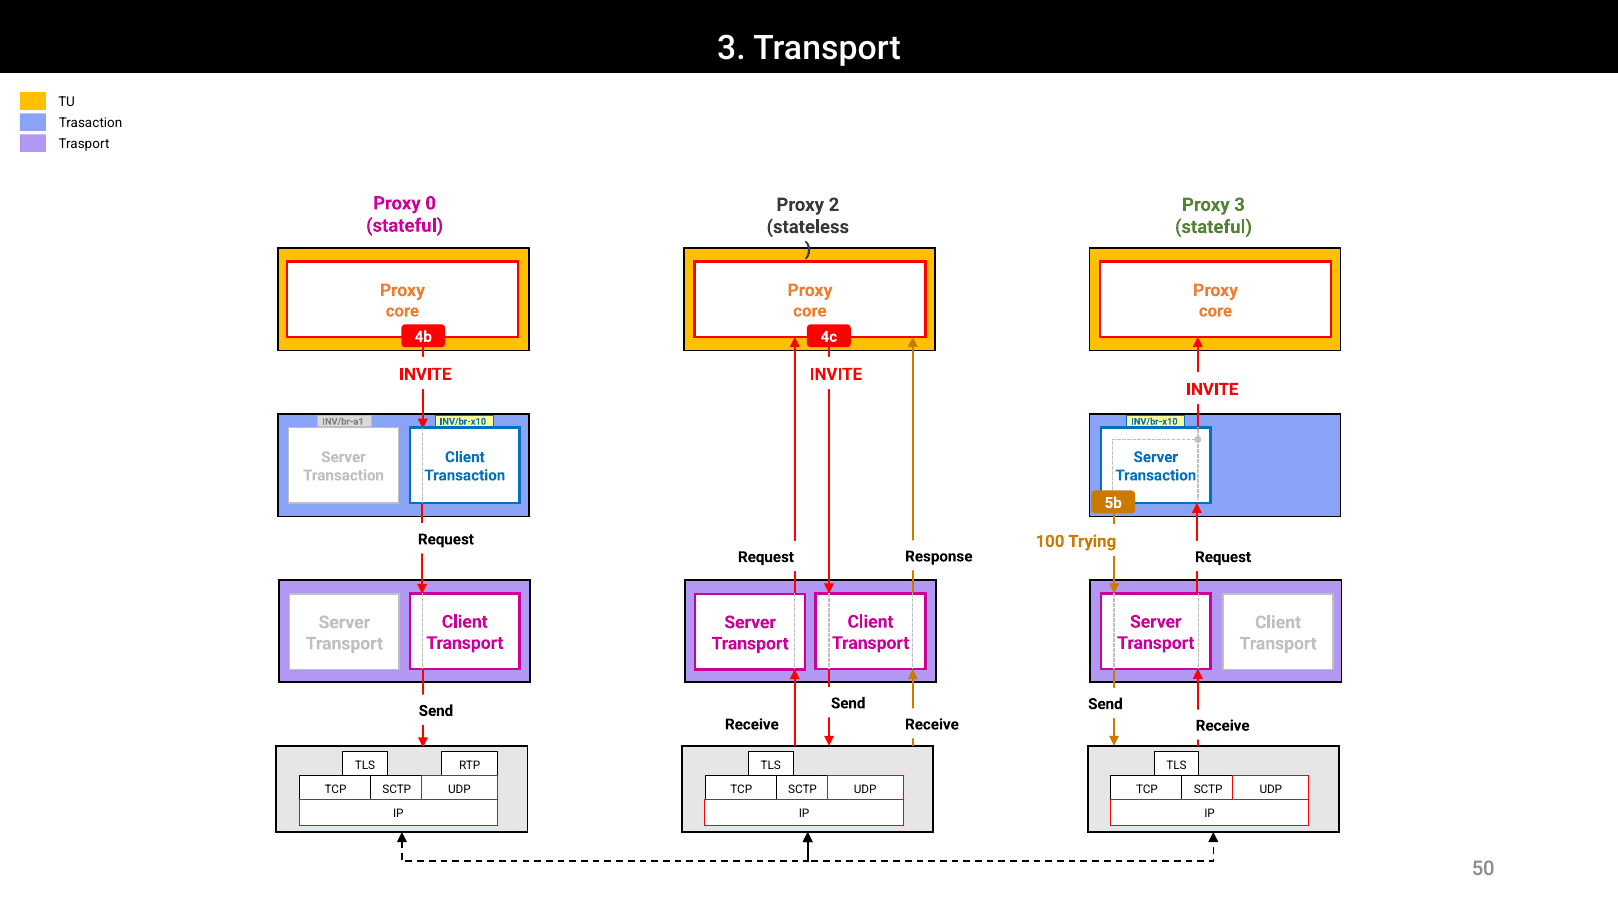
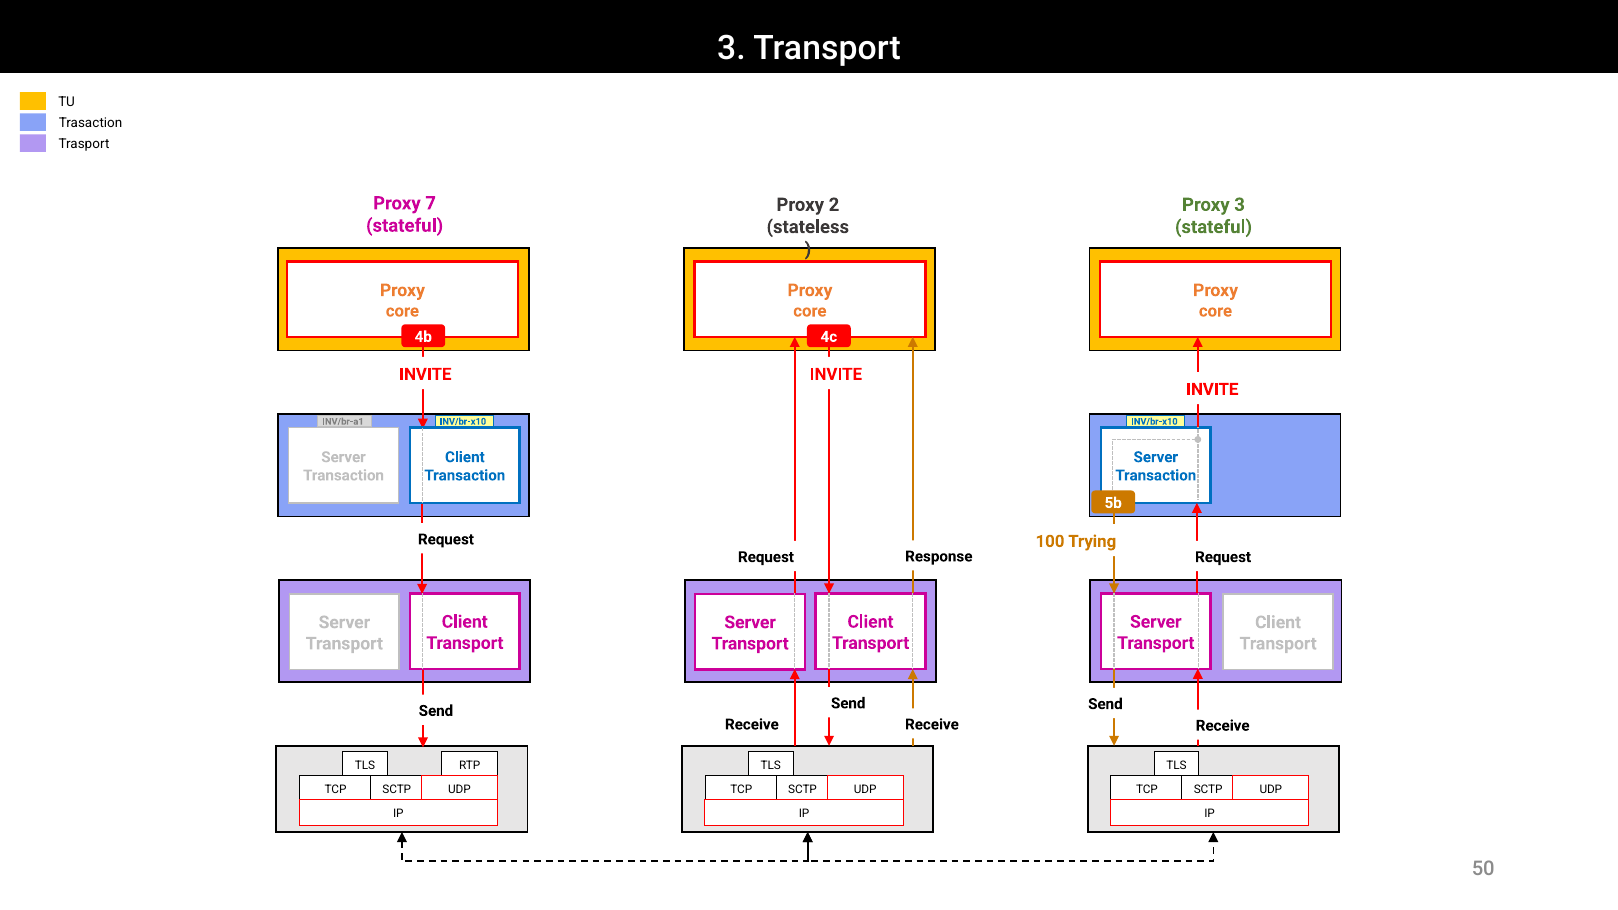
0: 0 -> 7 (431, 203)
